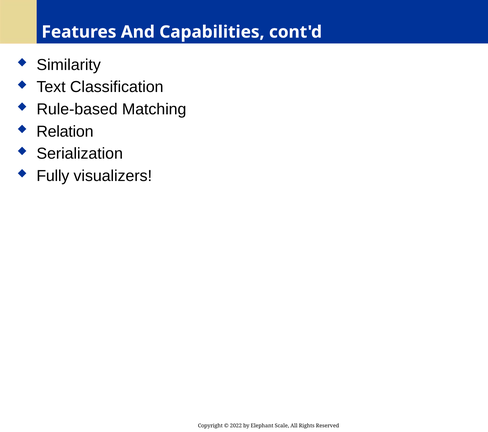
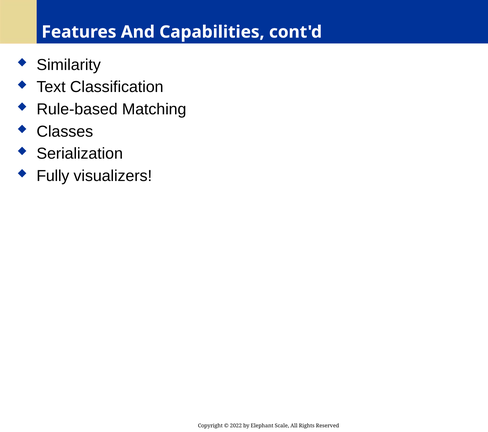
Relation: Relation -> Classes (65, 131)
